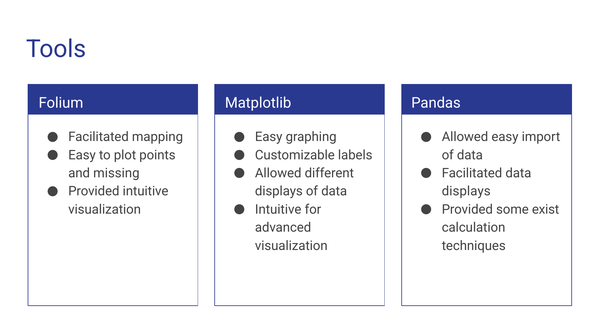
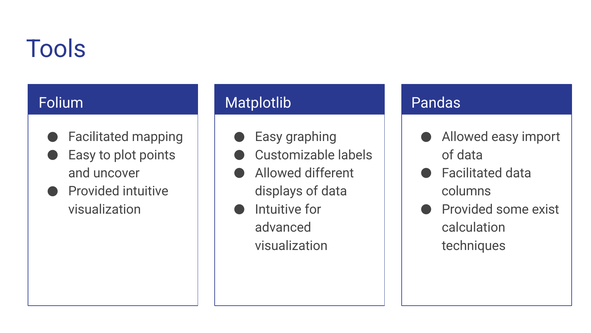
missing: missing -> uncover (116, 173)
displays: displays -> columns (466, 191)
